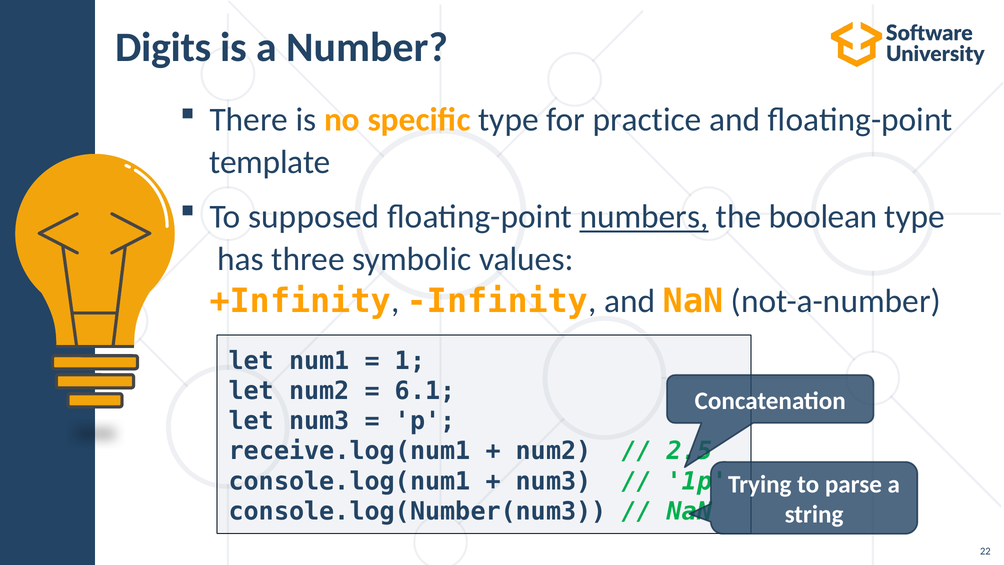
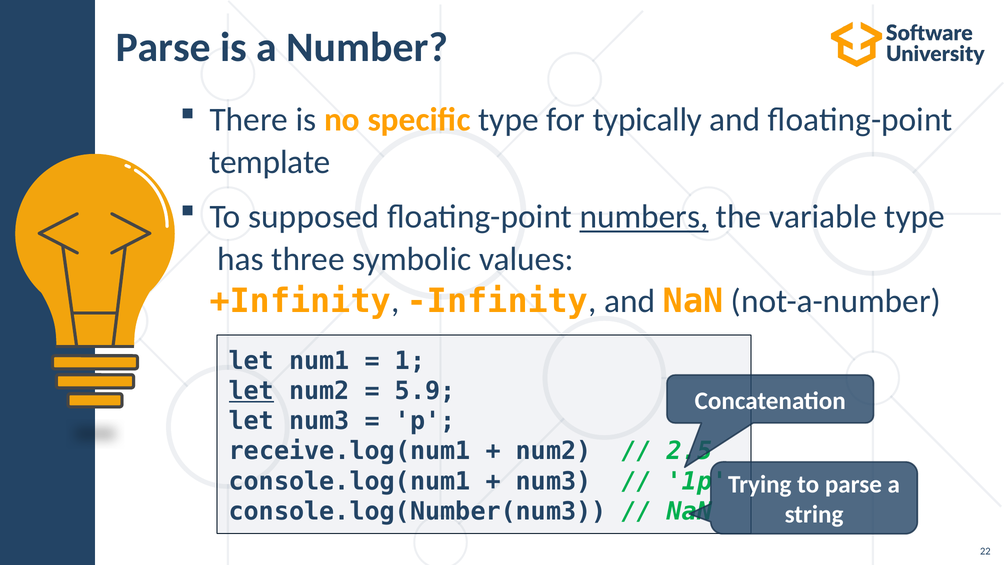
Digits: Digits -> Parse (163, 48)
practice: practice -> typically (647, 120)
boolean: boolean -> variable (823, 217)
let underline: none -> present (251, 391)
6.1: 6.1 -> 5.9 (425, 391)
